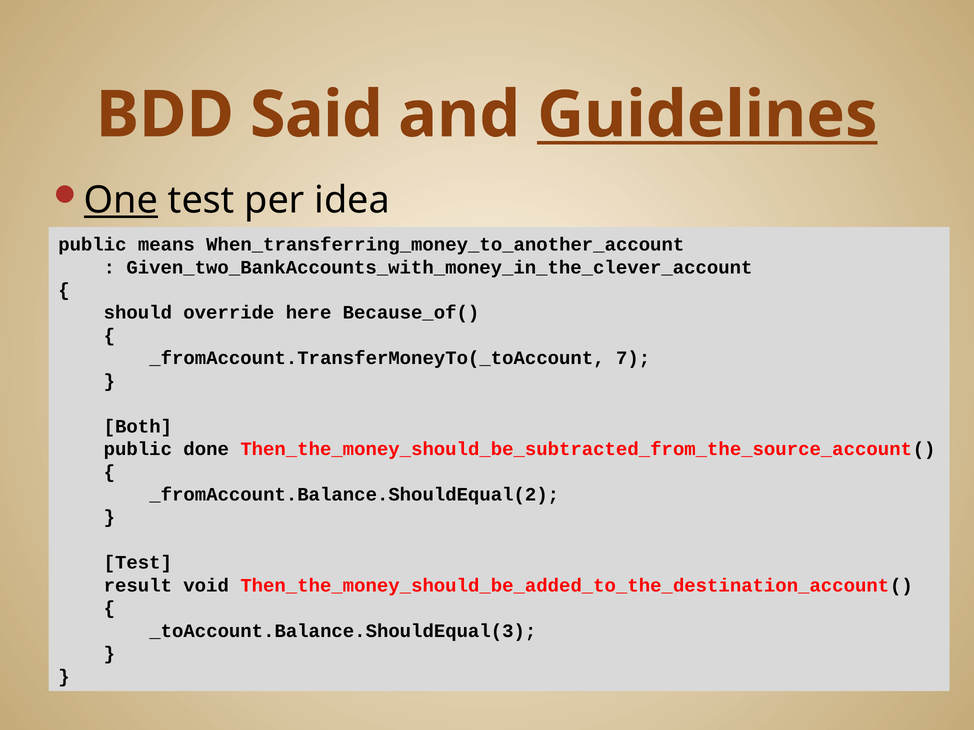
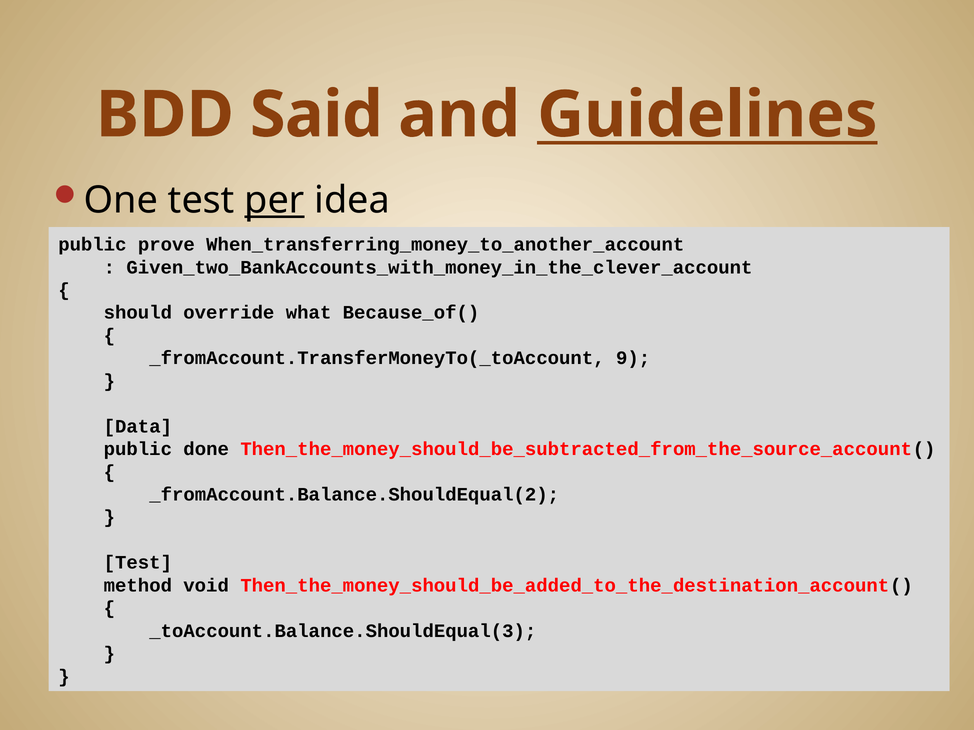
One underline: present -> none (121, 201)
per underline: none -> present (274, 201)
means: means -> prove (166, 245)
here: here -> what (309, 313)
7: 7 -> 9 (633, 358)
Both: Both -> Data (138, 427)
result: result -> method (138, 586)
